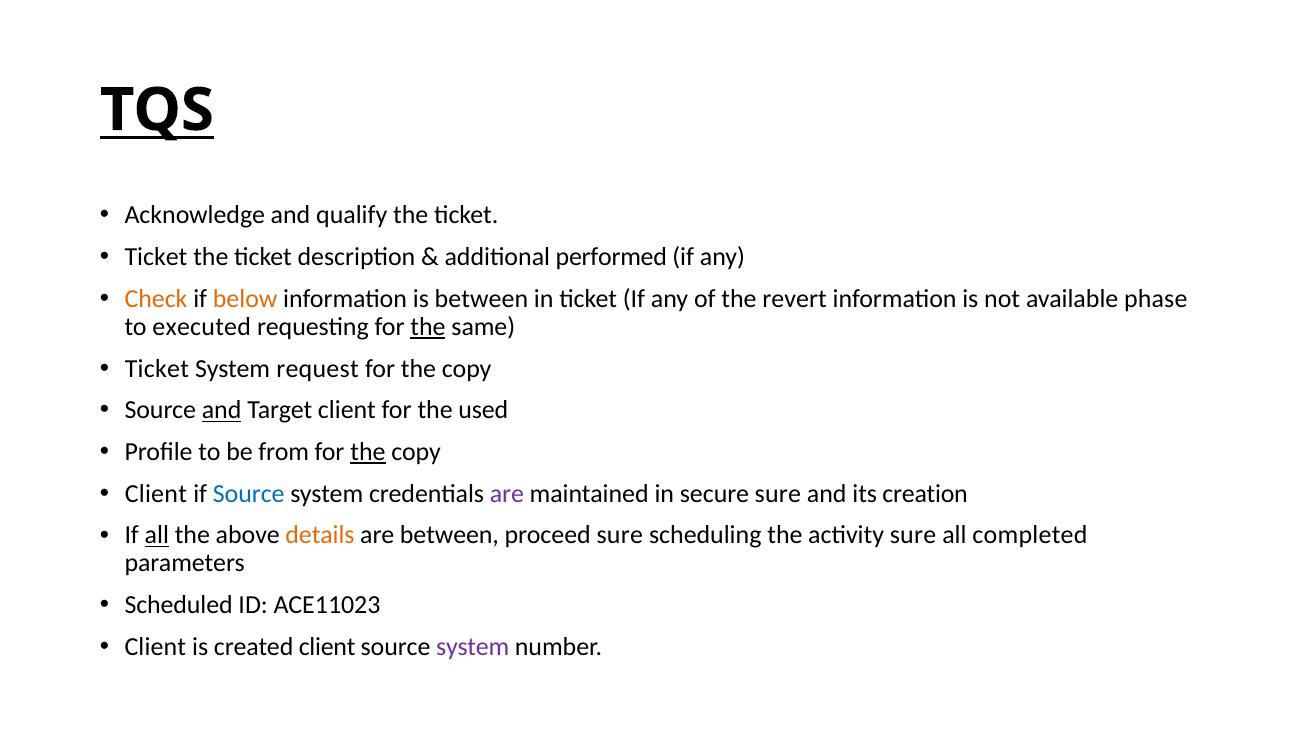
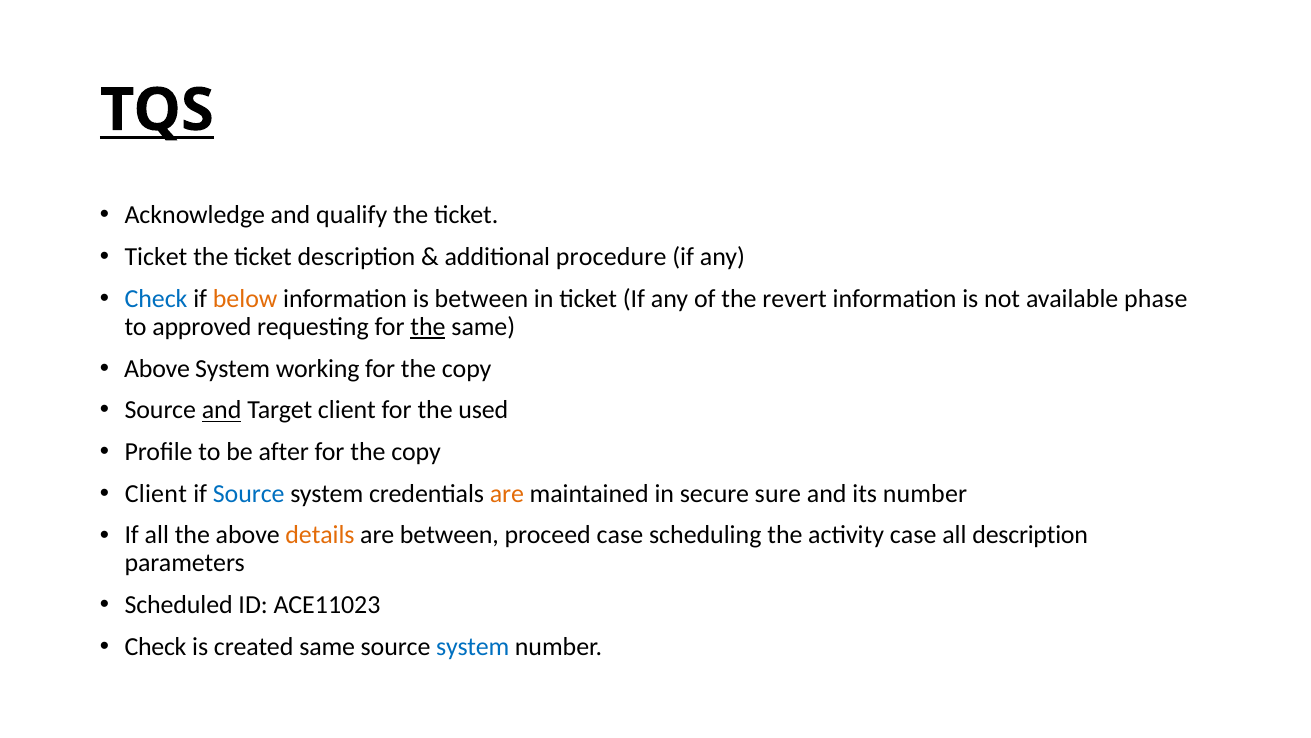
performed: performed -> procedure (611, 257)
Check colour: orange -> blue (156, 298)
executed: executed -> approved (202, 326)
Ticket: Ticket -> Above (157, 368)
request: request -> working (318, 368)
from: from -> after (284, 452)
the underline: present -> none (368, 452)
are colour: purple -> orange (507, 493)
its creation: creation -> number (925, 493)
all underline: present -> none (157, 535)
proceed sure: sure -> case (620, 535)
activity sure: sure -> case (913, 535)
all completed: completed -> description (1030, 535)
Client: Client -> Check (156, 646)
created client: client -> same (327, 646)
system colour: purple -> blue (473, 646)
